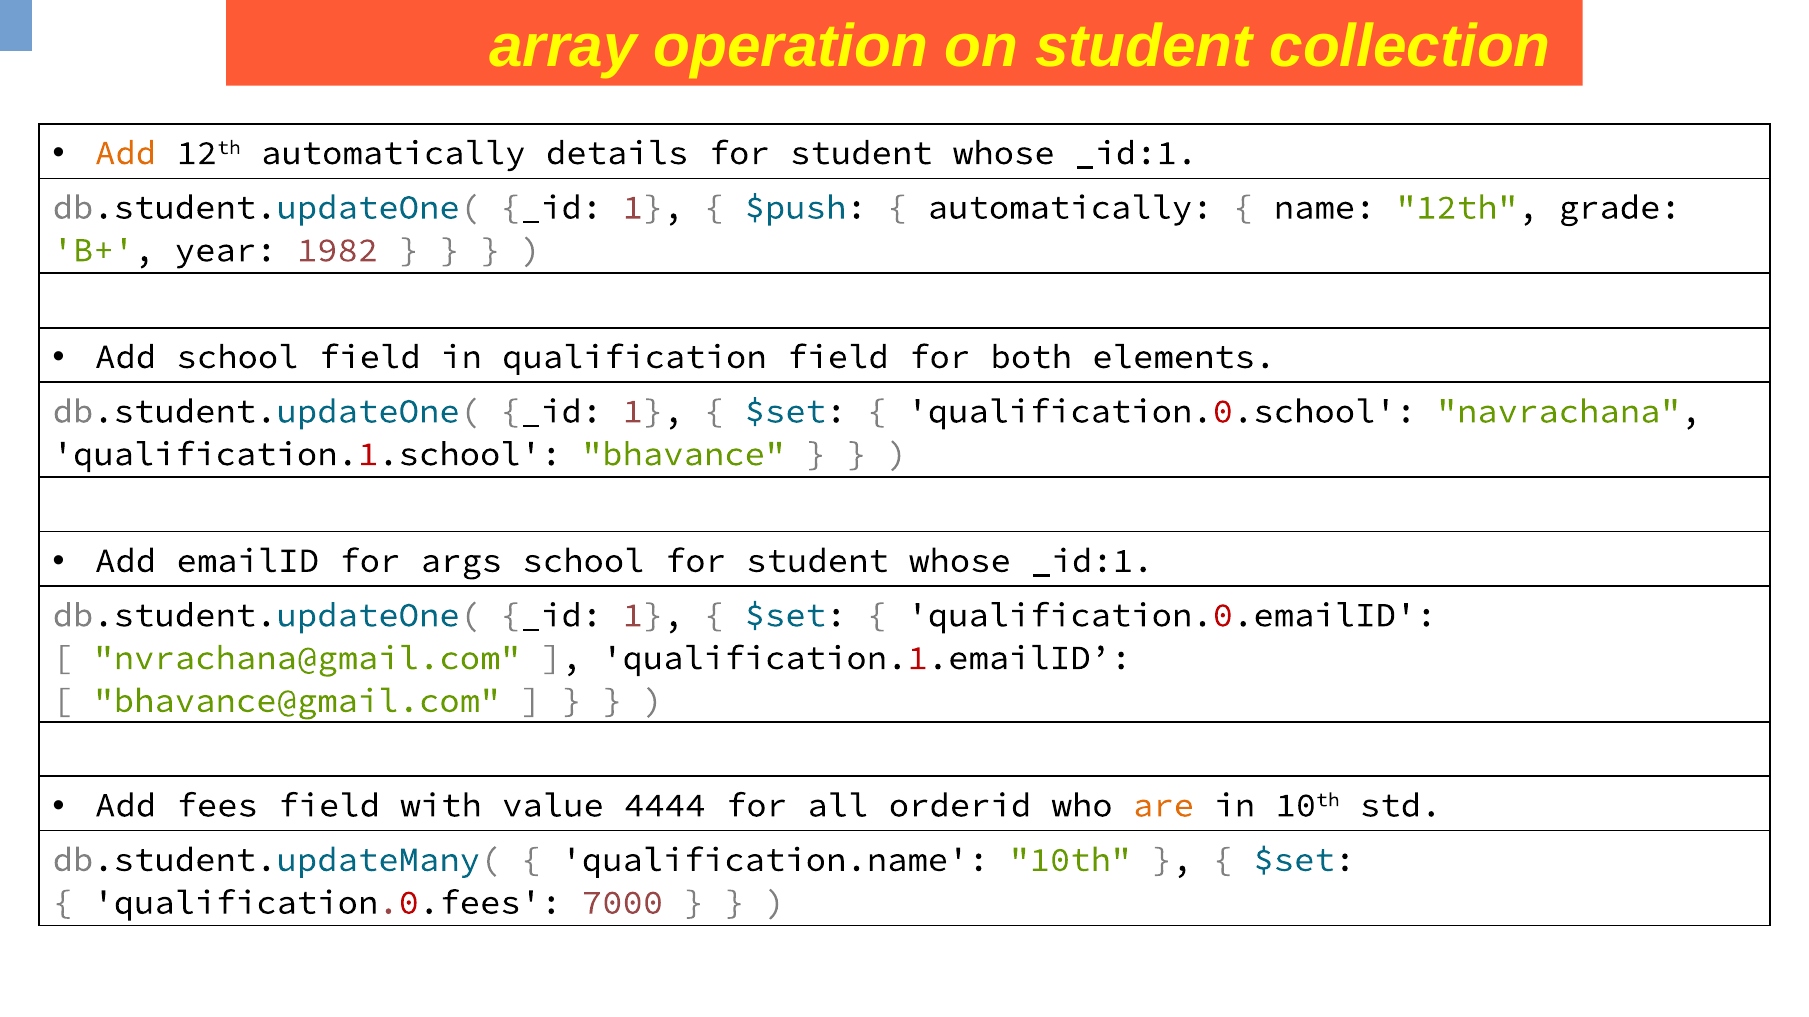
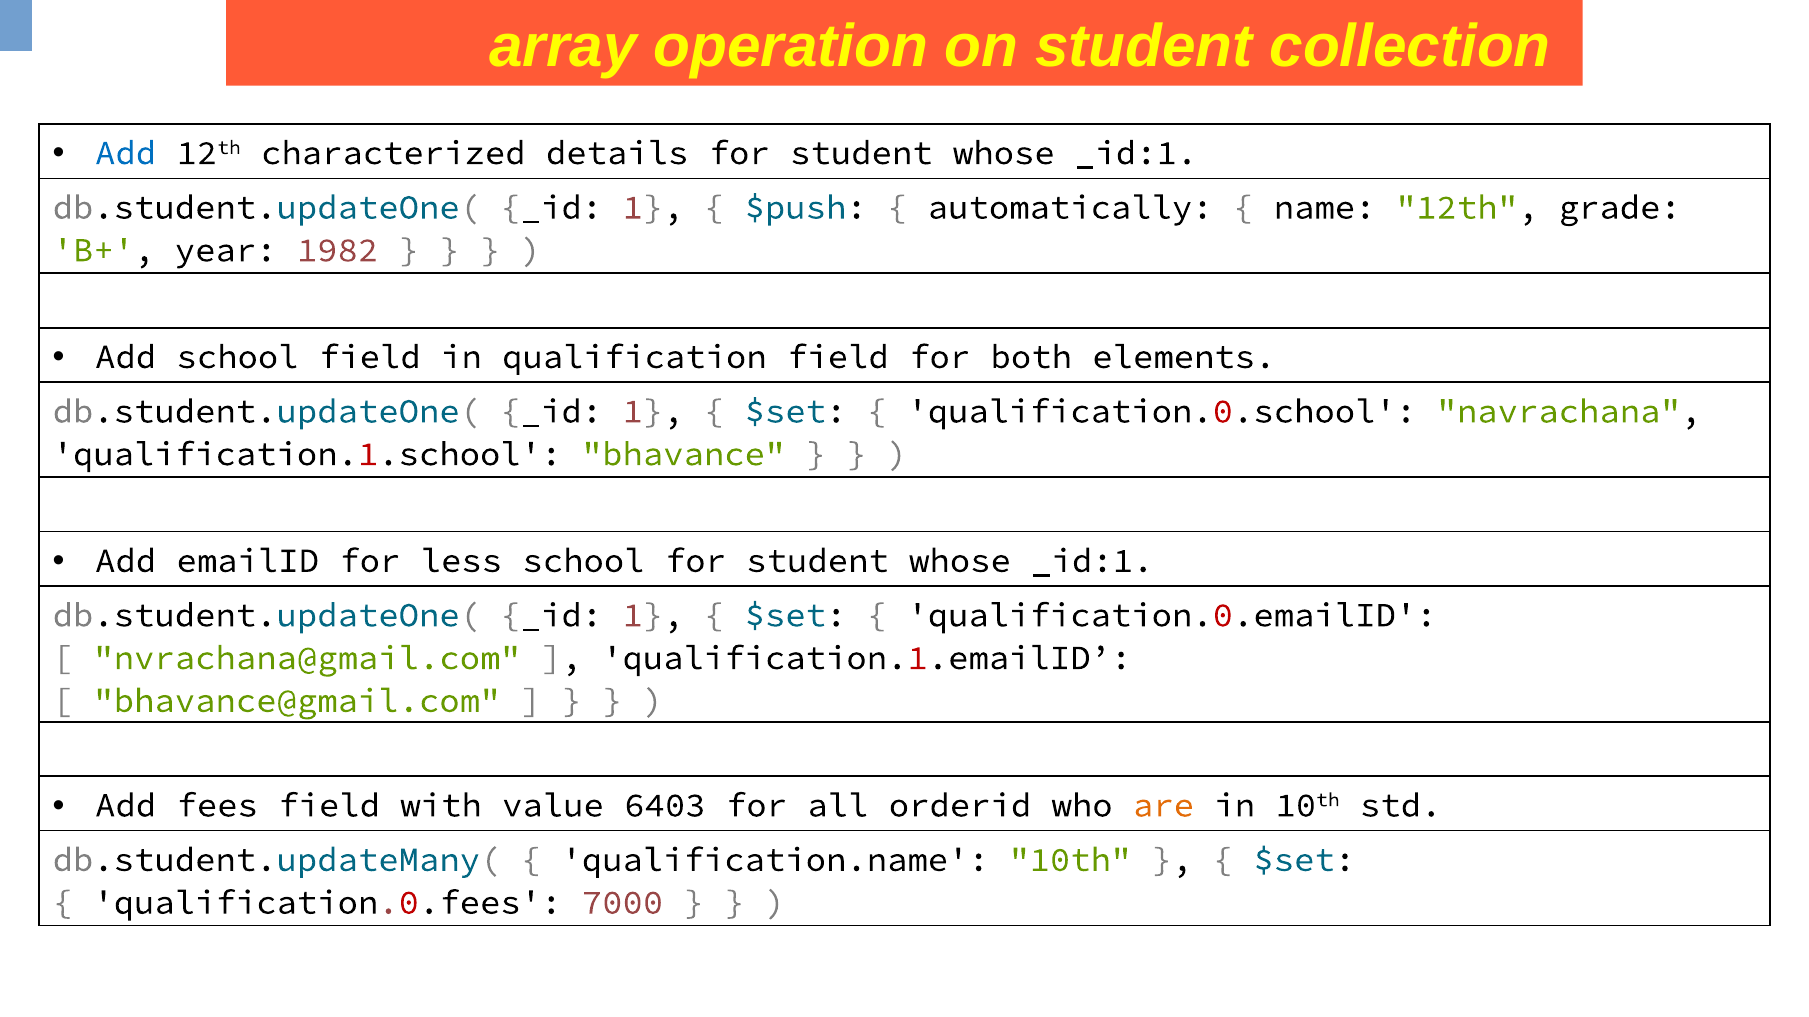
Add colour: orange -> blue (126, 153)
12th automatically: automatically -> characterized (393, 153)
args: args -> less (461, 561)
4444: 4444 -> 6403 (665, 806)
